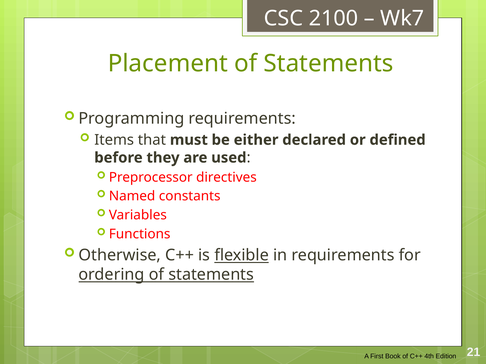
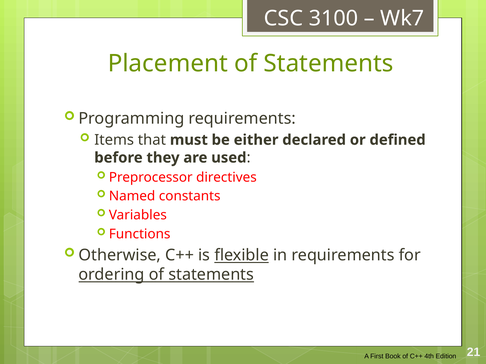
2100: 2100 -> 3100 (333, 19)
